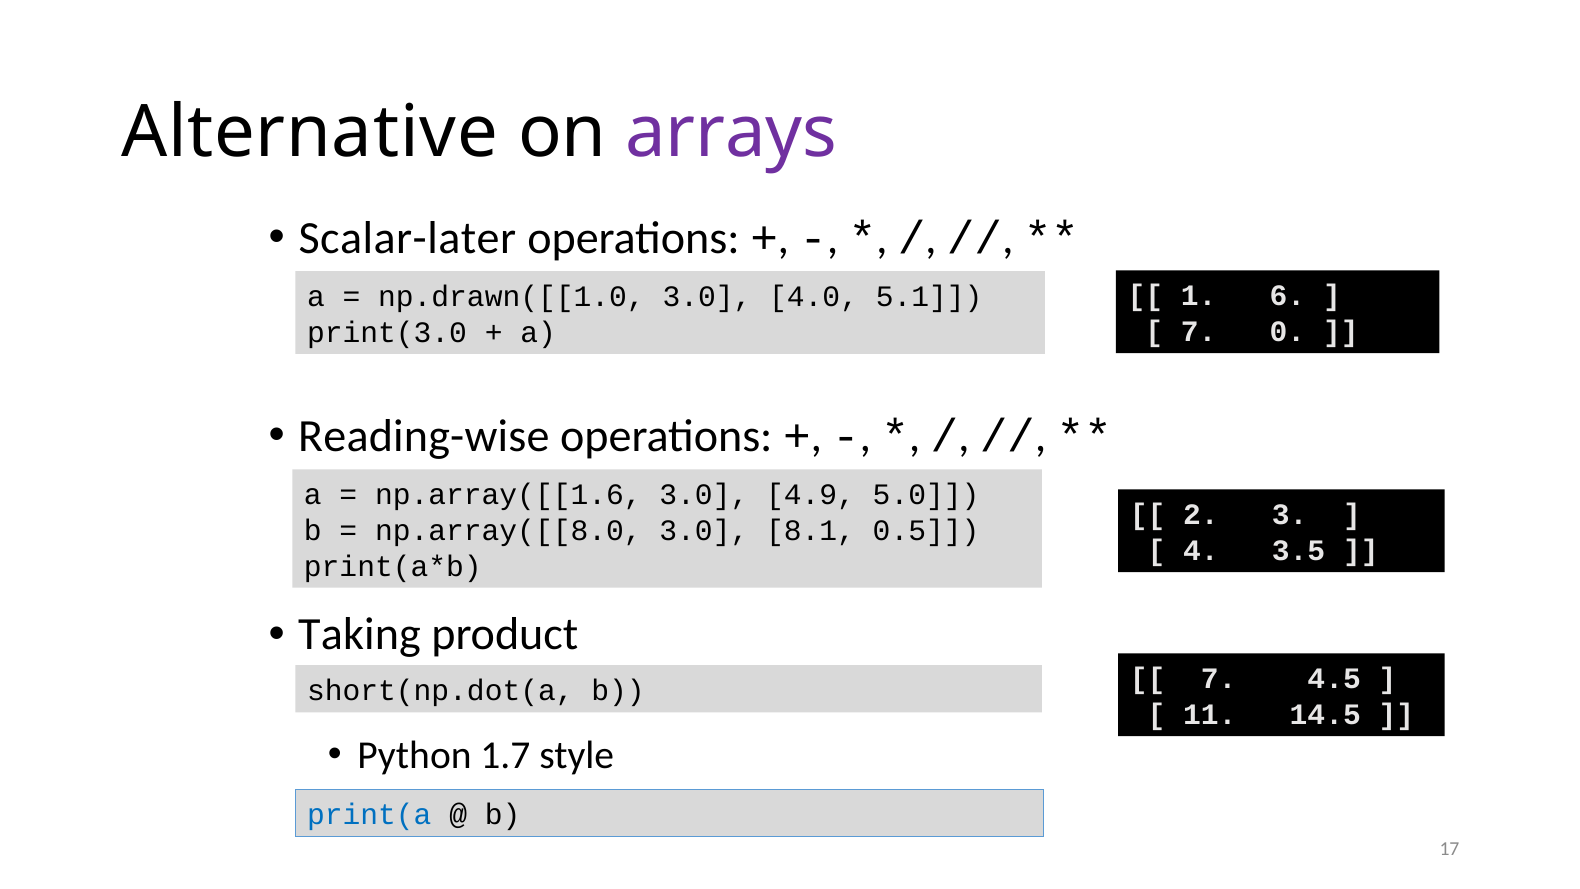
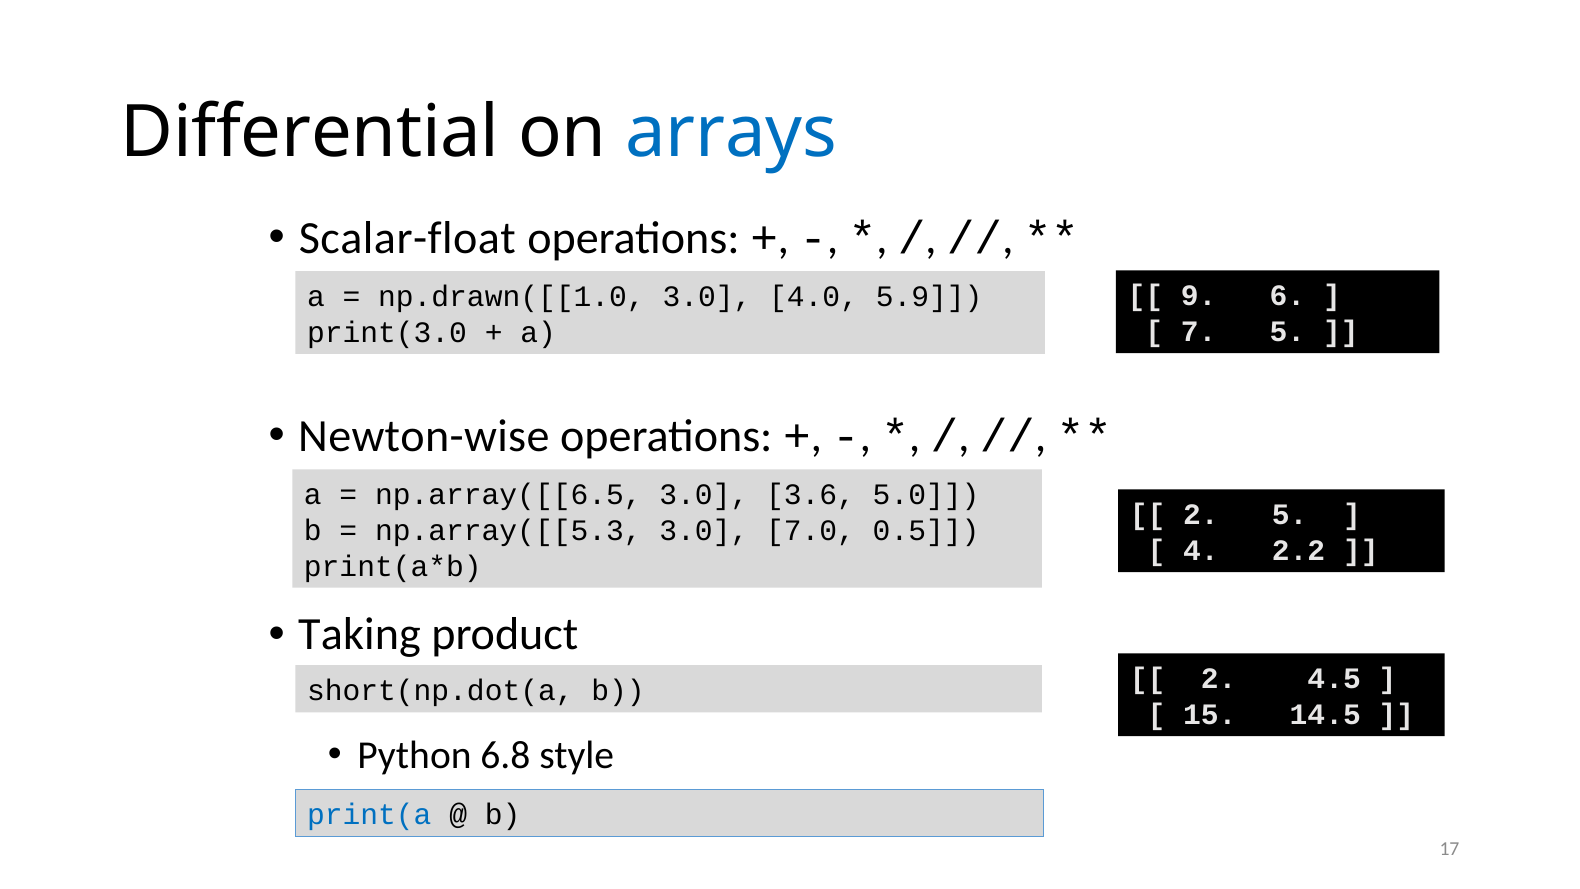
Alternative: Alternative -> Differential (310, 133)
arrays colour: purple -> blue (731, 133)
Scalar-later: Scalar-later -> Scalar-float (407, 238)
1: 1 -> 9 (1199, 296)
5.1: 5.1 -> 5.9 (929, 297)
7 0: 0 -> 5 (1287, 332)
Reading-wise: Reading-wise -> Newton-wise (424, 436)
np.array([[1.6: np.array([[1.6 -> np.array([[6.5 (508, 495)
4.9: 4.9 -> 3.6 (811, 495)
2 3: 3 -> 5 (1290, 515)
np.array([[8.0: np.array([[8.0 -> np.array([[5.3 (508, 531)
8.1: 8.1 -> 7.0 (811, 531)
3.5: 3.5 -> 2.2 (1299, 550)
7: 7 -> 2 (1219, 679)
11: 11 -> 15 (1210, 714)
1.7: 1.7 -> 6.8 (505, 755)
